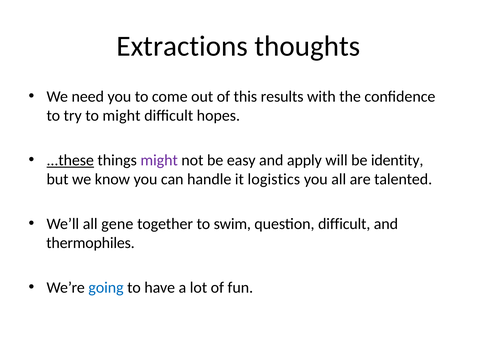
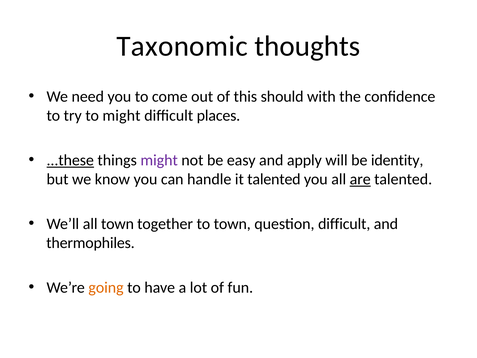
Extractions: Extractions -> Taxonomic (182, 46)
results: results -> should (282, 97)
hopes: hopes -> places (218, 116)
it logistics: logistics -> talented (274, 179)
are underline: none -> present (360, 179)
all gene: gene -> town (117, 224)
to swim: swim -> town (232, 224)
going colour: blue -> orange (106, 287)
